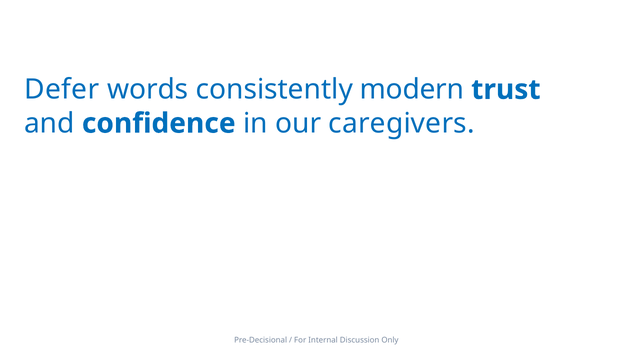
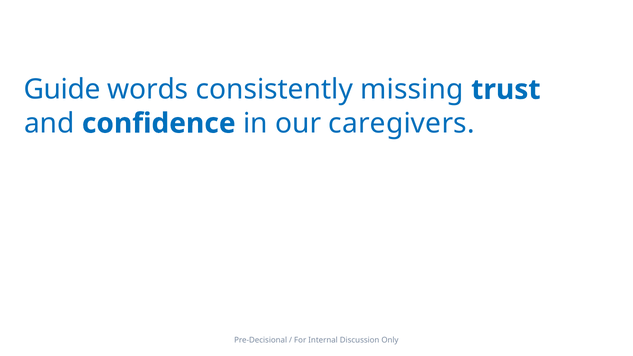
Defer: Defer -> Guide (62, 90)
modern: modern -> missing (412, 90)
